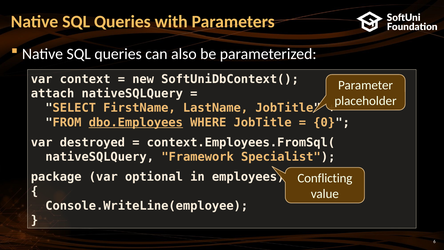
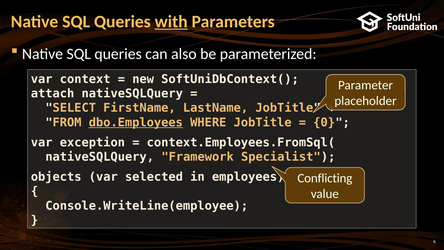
with underline: none -> present (171, 22)
destroyed: destroyed -> exception (92, 142)
package: package -> objects (56, 177)
optional: optional -> selected (154, 177)
